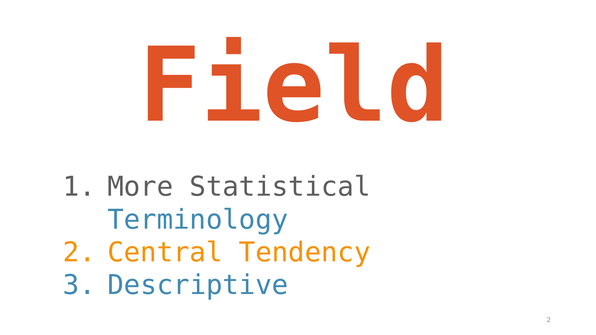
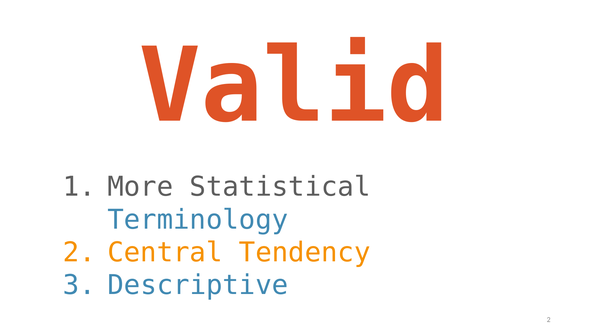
Field: Field -> Valid (294, 87)
